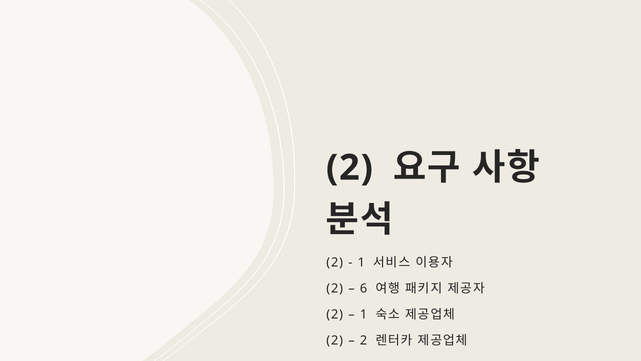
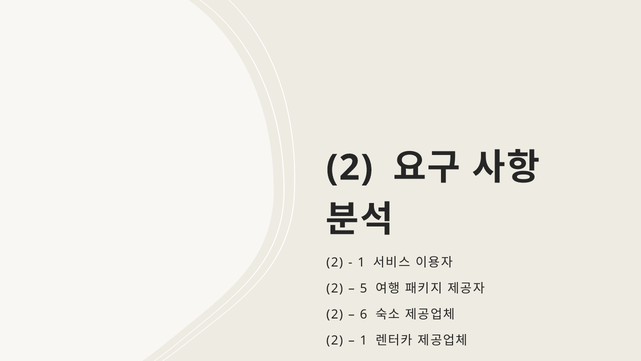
6: 6 -> 5 (364, 288)
1: 1 -> 6 (364, 314)
2: 2 -> 1 (364, 340)
